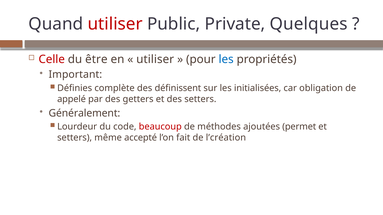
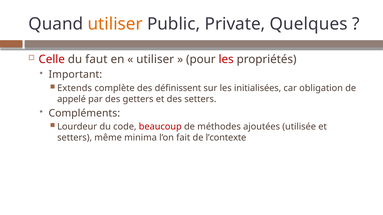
utiliser colour: red -> orange (115, 24)
être: être -> faut (96, 59)
les colour: blue -> red (226, 59)
Définies: Définies -> Extends (75, 88)
Généralement: Généralement -> Compléments (84, 113)
permet: permet -> utilisée (299, 127)
accepté: accepté -> minima (141, 138)
l’création: l’création -> l’contexte (226, 138)
